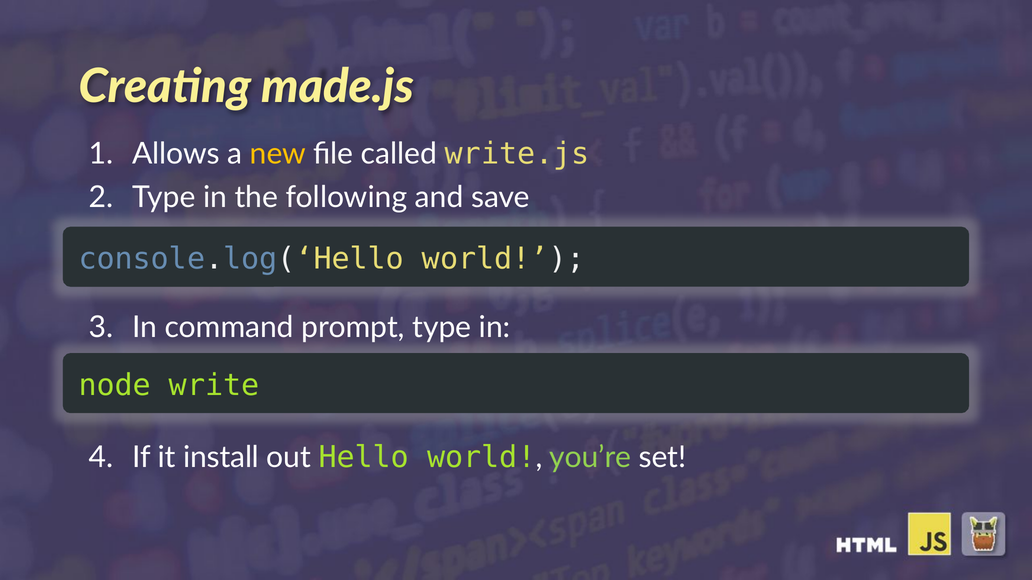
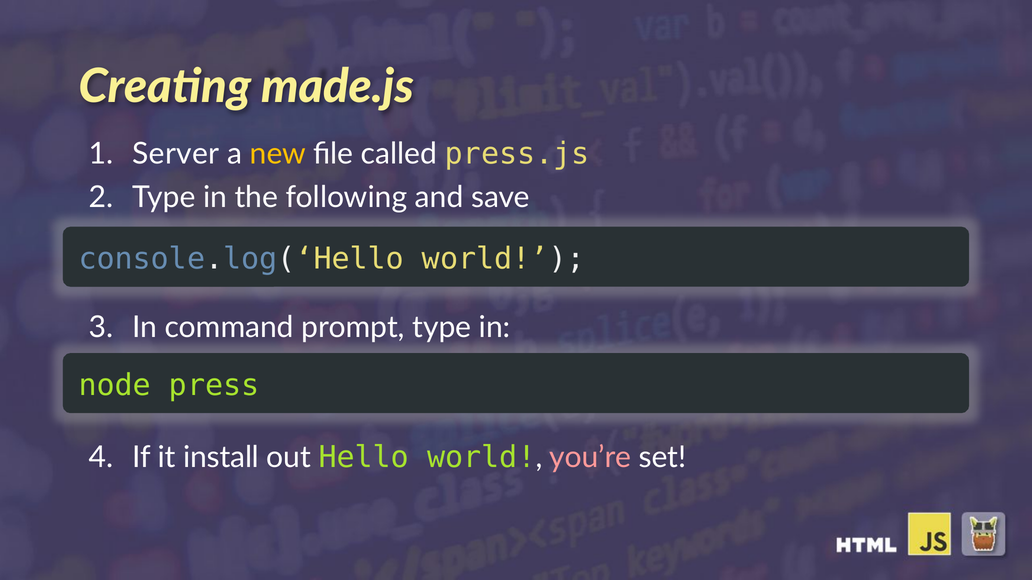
Allows: Allows -> Server (176, 154)
write.js: write.js -> press.js (517, 154)
write: write -> press (214, 386)
you’re colour: light green -> pink (590, 458)
